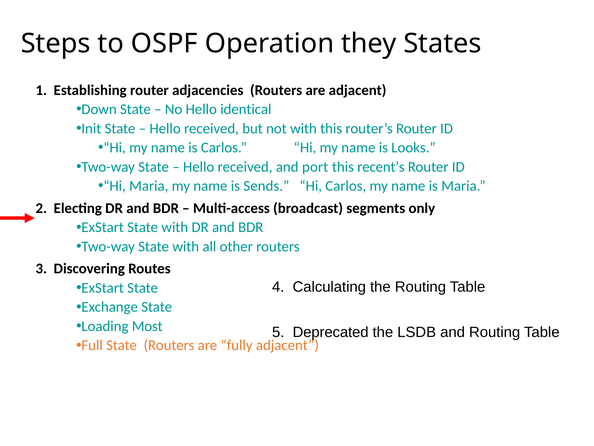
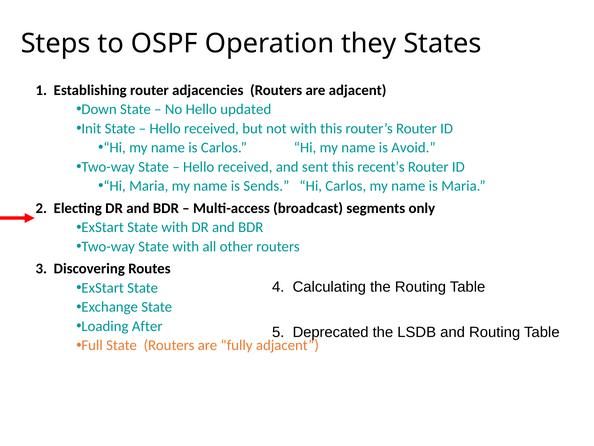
identical: identical -> updated (246, 109)
Looks: Looks -> Avoid (413, 147)
port: port -> sent (315, 167)
Most: Most -> After (147, 326)
